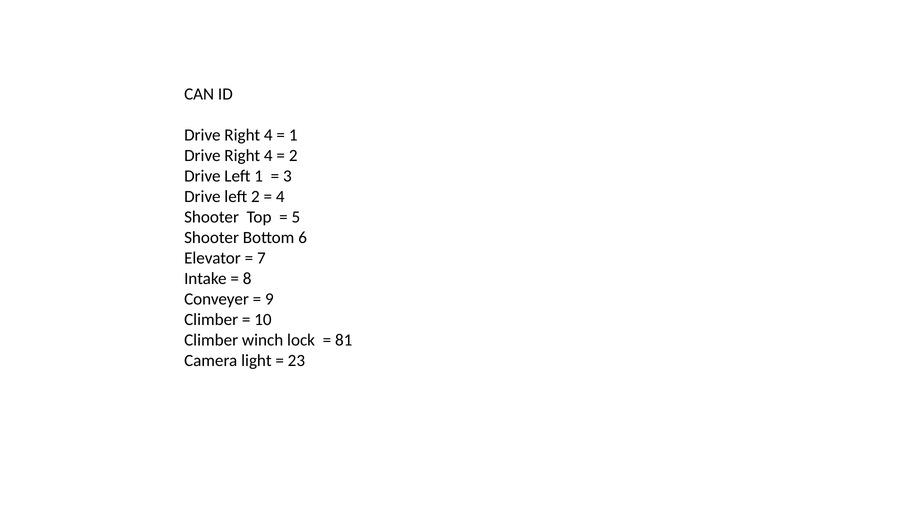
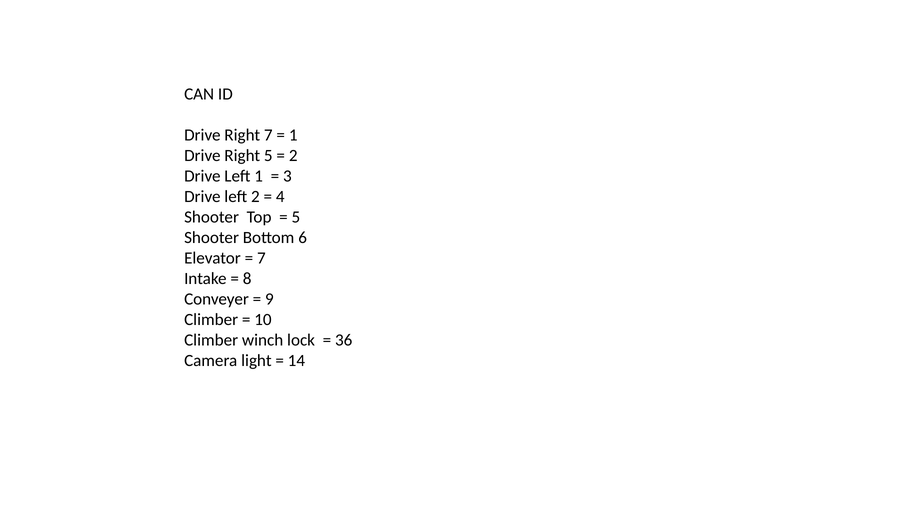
4: 4 -> 7 (268, 135)
4: 4 -> 5 (268, 155)
81: 81 -> 36 (344, 340)
23: 23 -> 14 (296, 361)
